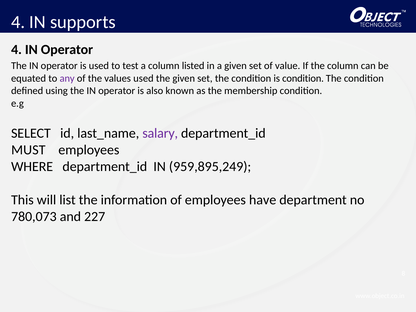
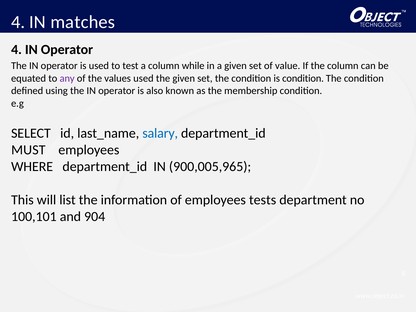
supports: supports -> matches (83, 22)
listed: listed -> while (193, 66)
salary colour: purple -> blue (160, 133)
959,895,249: 959,895,249 -> 900,005,965 (210, 167)
have: have -> tests (263, 200)
780,073: 780,073 -> 100,101 (34, 217)
227: 227 -> 904 (95, 217)
